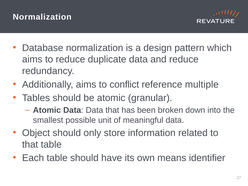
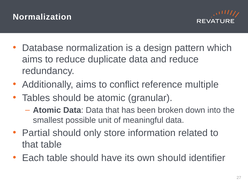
Object: Object -> Partial (36, 133)
own means: means -> should (172, 158)
